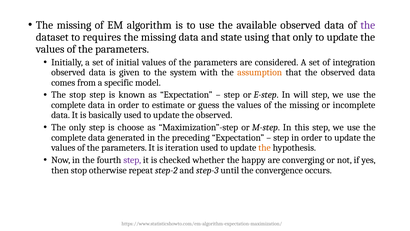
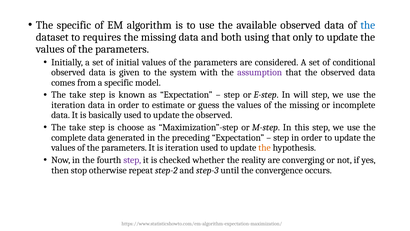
missing: missing -> specific (74, 25)
the colour: purple -> blue (368, 25)
state: state -> both (231, 37)
integration: integration -> conditional (354, 62)
assumption colour: orange -> purple (260, 72)
stop: stop -> take (78, 95)
complete: complete -> iteration (68, 105)
only: only -> take (77, 127)
happy: happy -> reality (254, 160)
